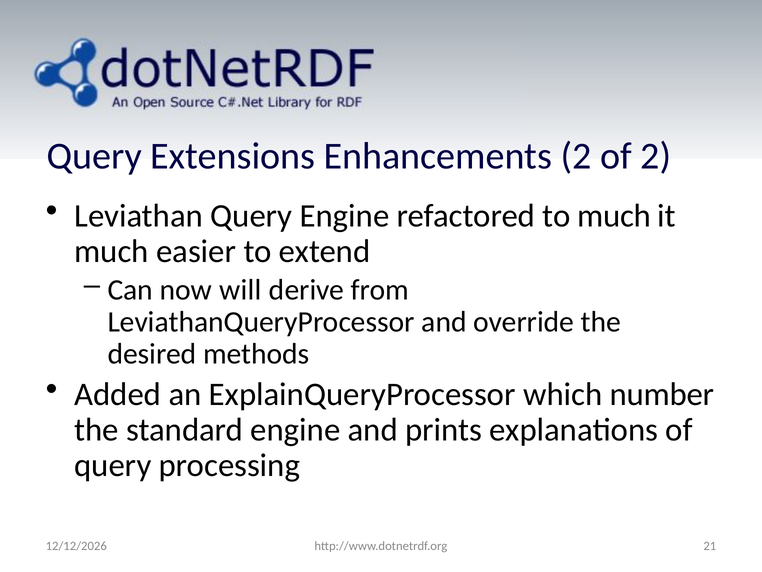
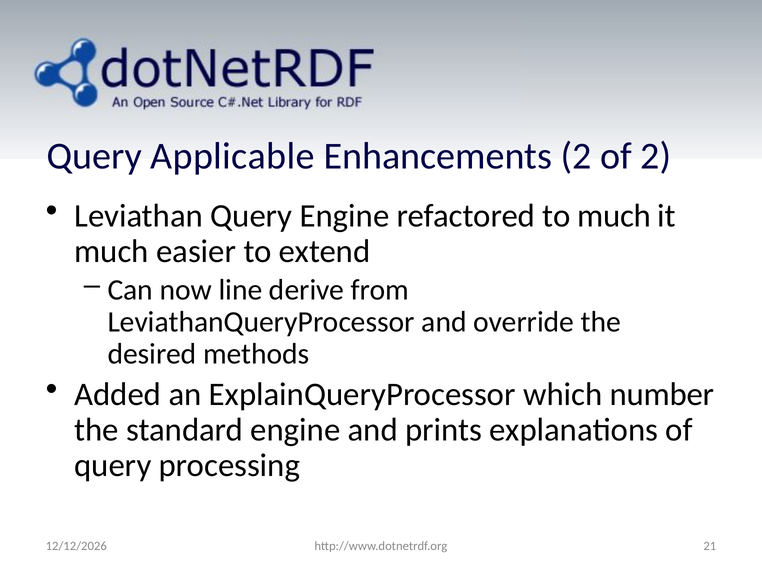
Extensions: Extensions -> Applicable (233, 156)
will: will -> line (240, 290)
